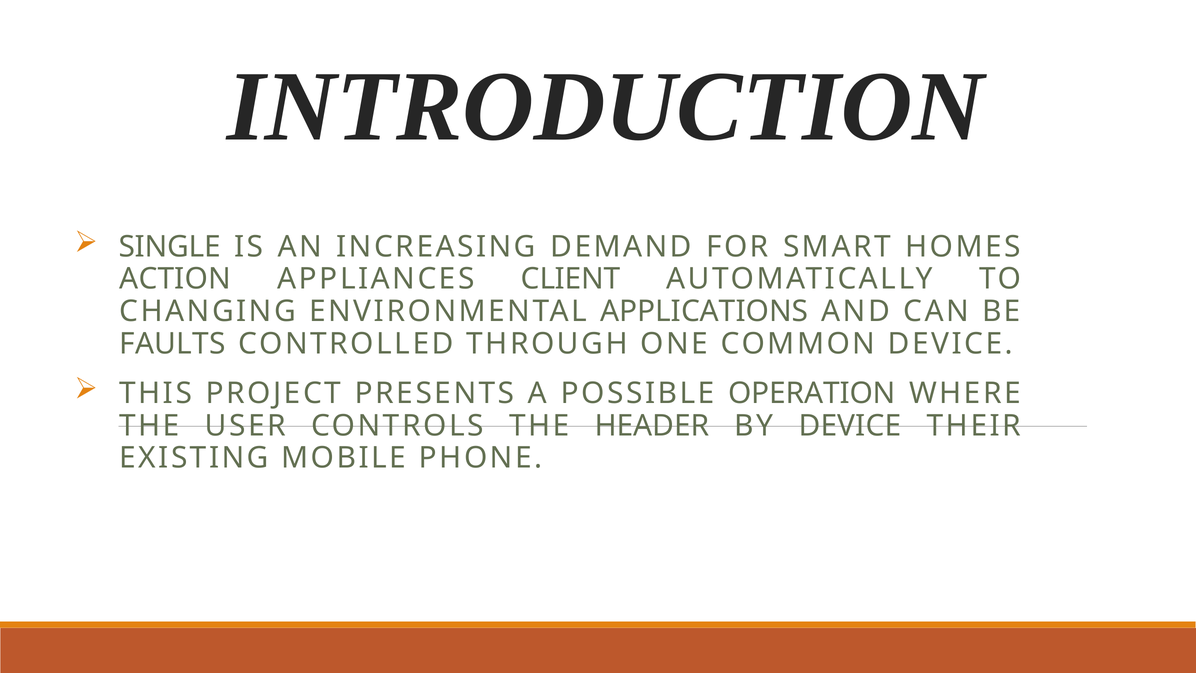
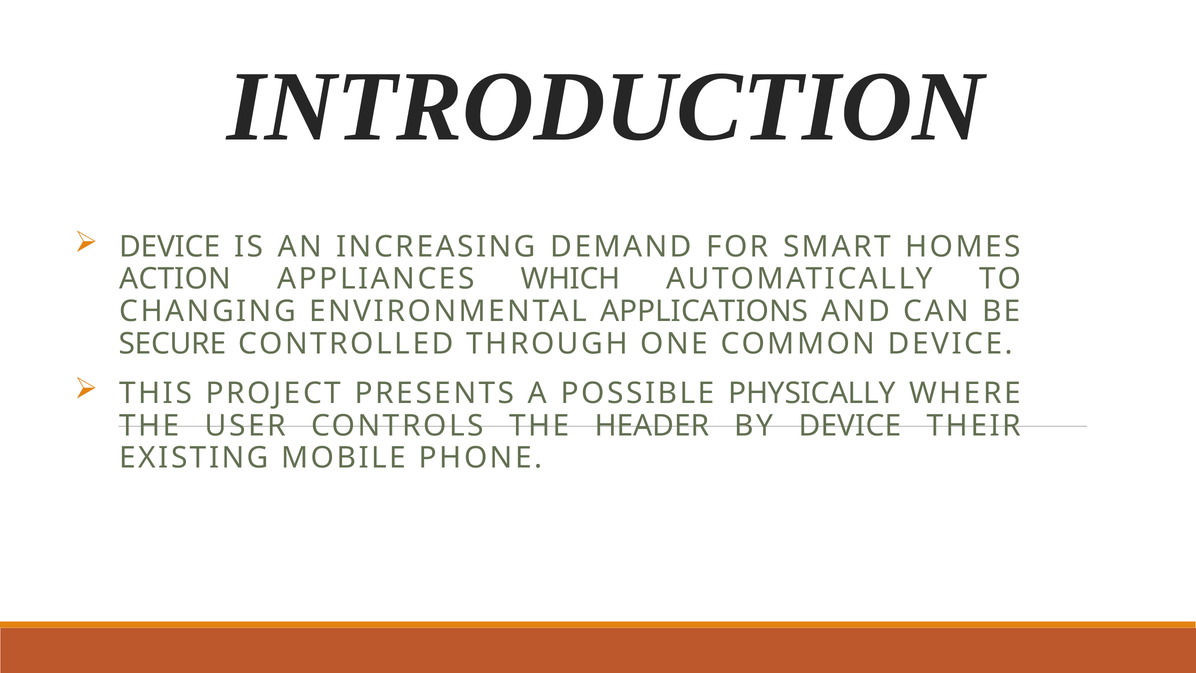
SINGLE: SINGLE -> DEVICE (170, 247)
CLIENT: CLIENT -> WHICH (571, 279)
FAULTS: FAULTS -> SECURE (173, 344)
OPERATION: OPERATION -> PHYSICALLY (812, 393)
